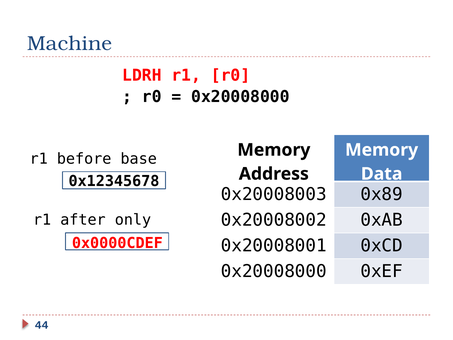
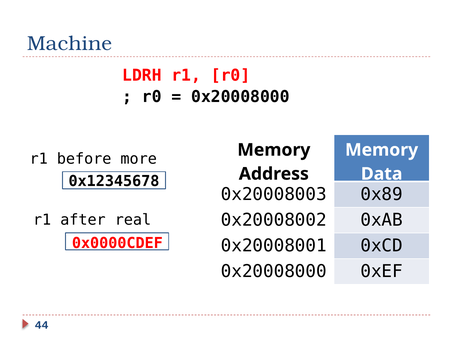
base: base -> more (139, 159)
only: only -> real (133, 220)
